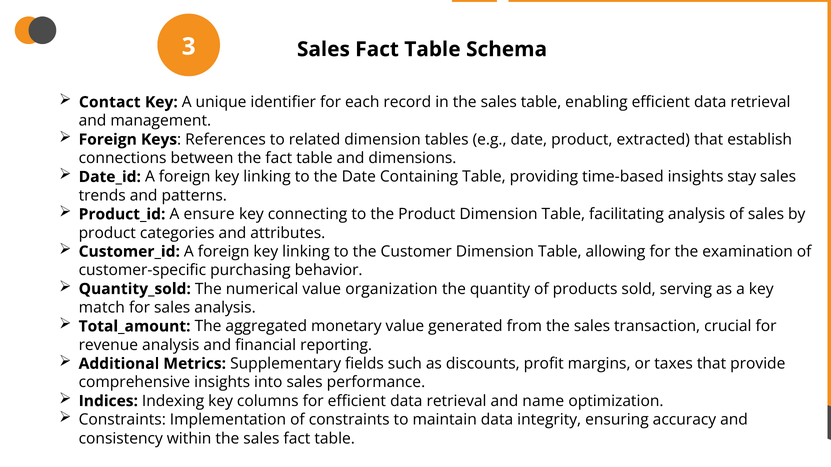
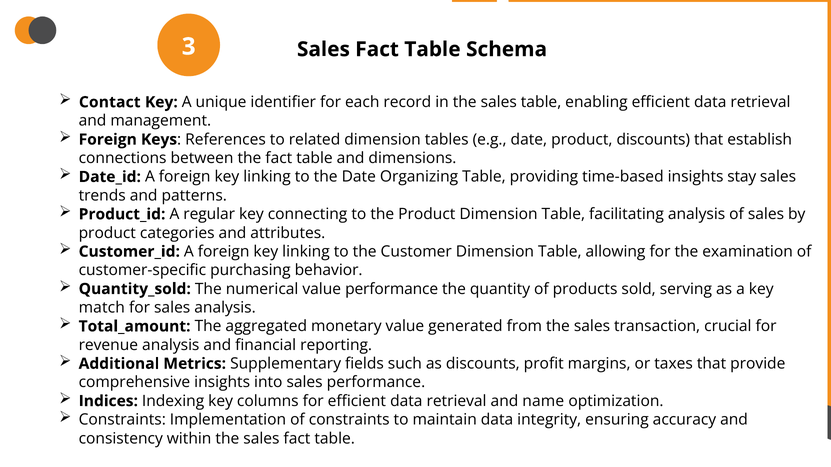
product extracted: extracted -> discounts (653, 140)
Containing: Containing -> Organizing (419, 177)
ensure: ensure -> regular (209, 214)
value organization: organization -> performance (392, 289)
